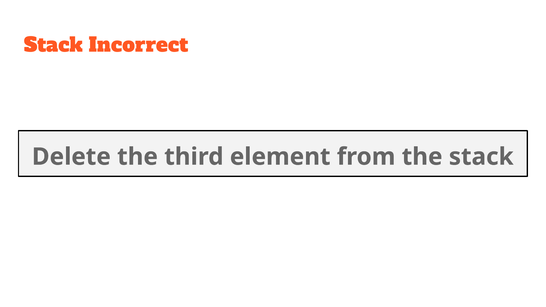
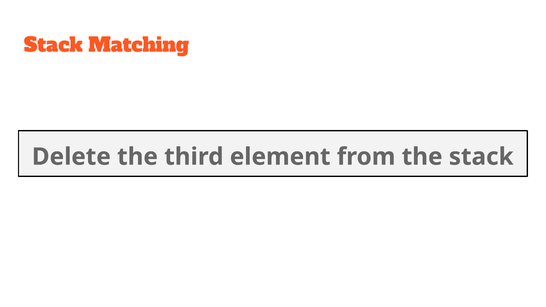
Incorrect: Incorrect -> Matching (139, 45)
